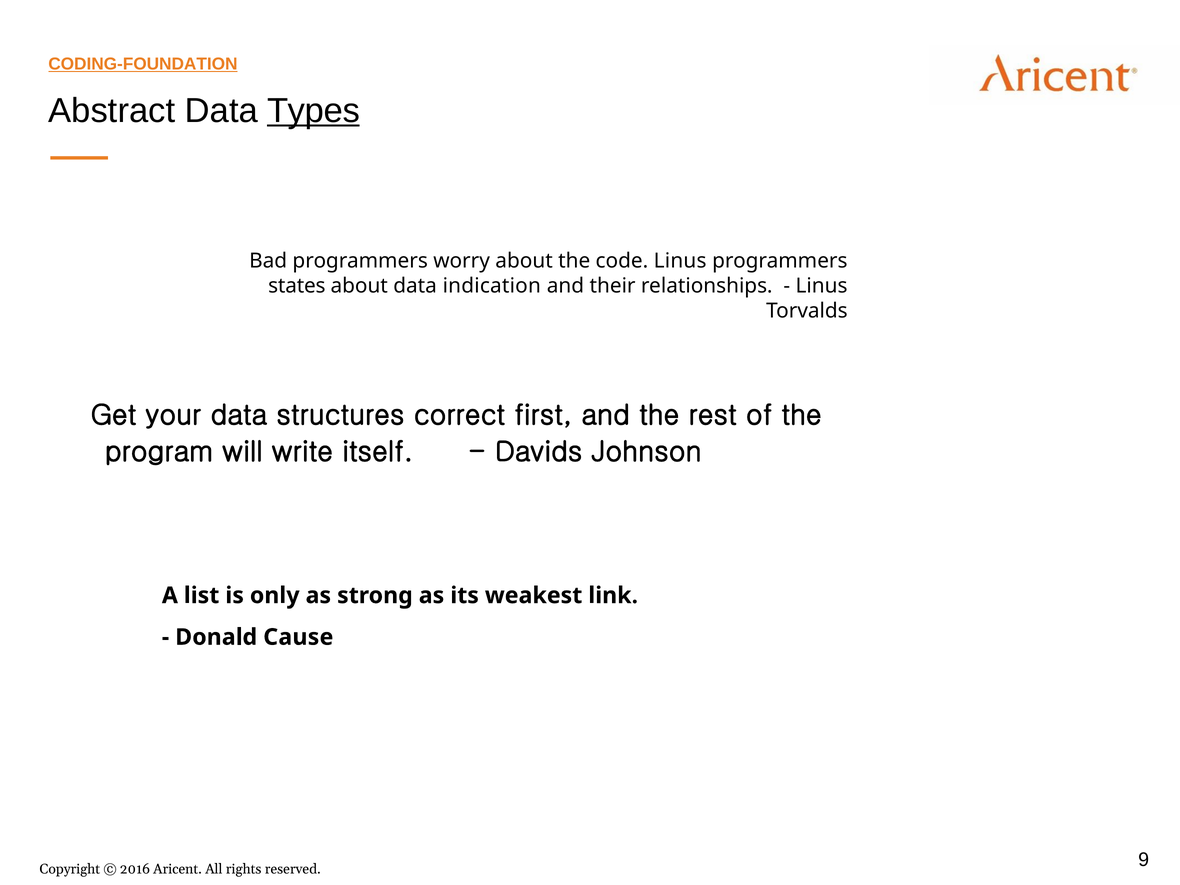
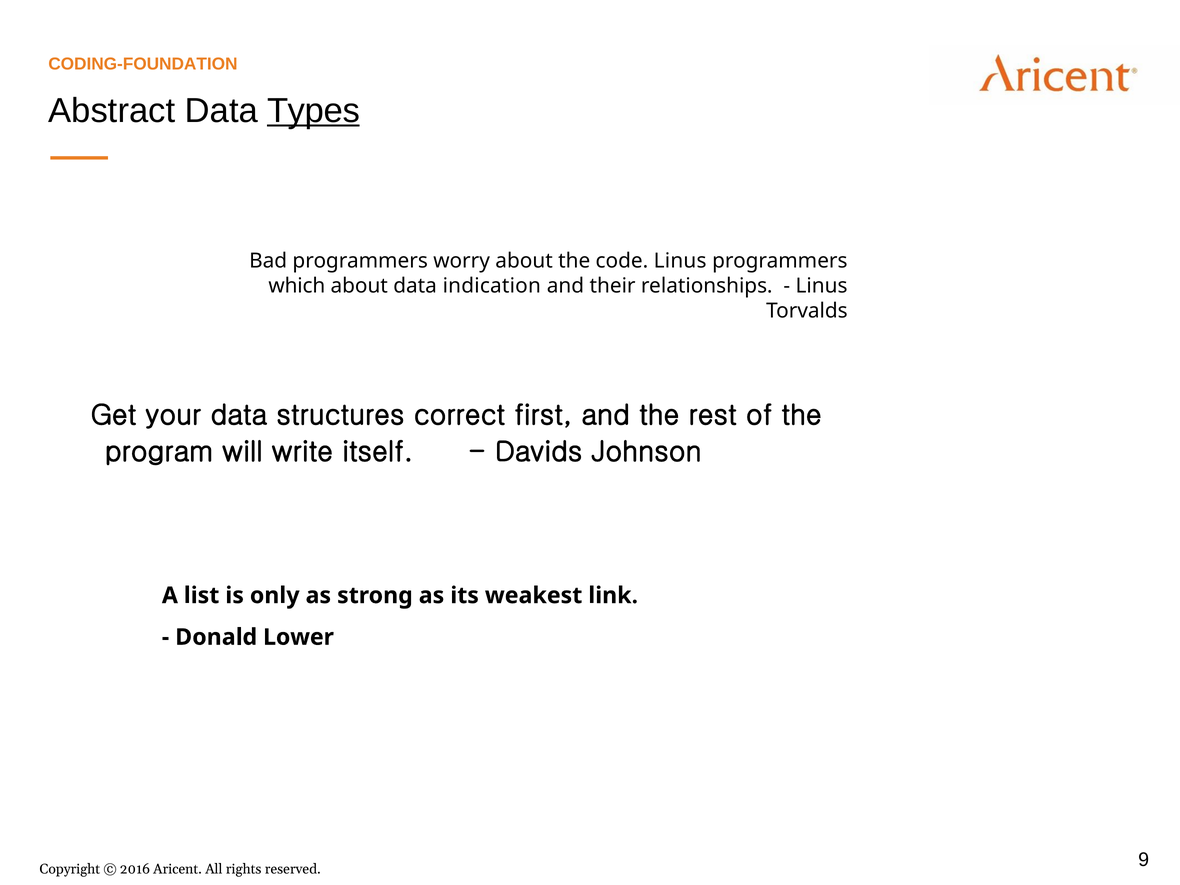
CODING-FOUNDATION underline: present -> none (143, 64)
states: states -> which (297, 286)
Cause: Cause -> Lower (299, 637)
